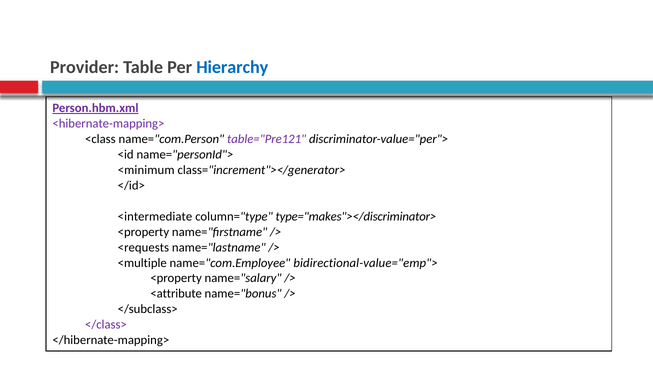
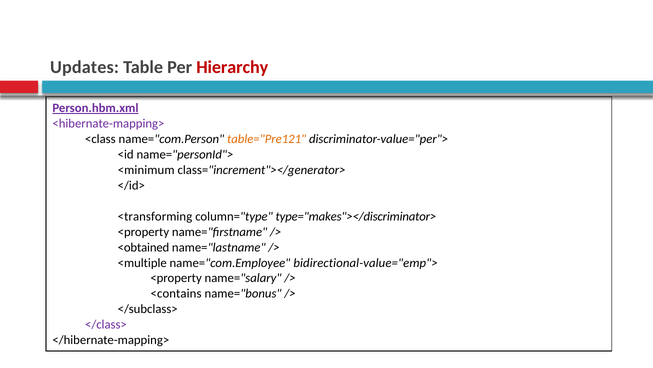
Provider: Provider -> Updates (84, 67)
Hierarchy colour: blue -> red (232, 67)
table="Pre121 colour: purple -> orange (267, 139)
<intermediate: <intermediate -> <transforming (155, 216)
<requests: <requests -> <obtained (144, 247)
<attribute: <attribute -> <contains (176, 293)
